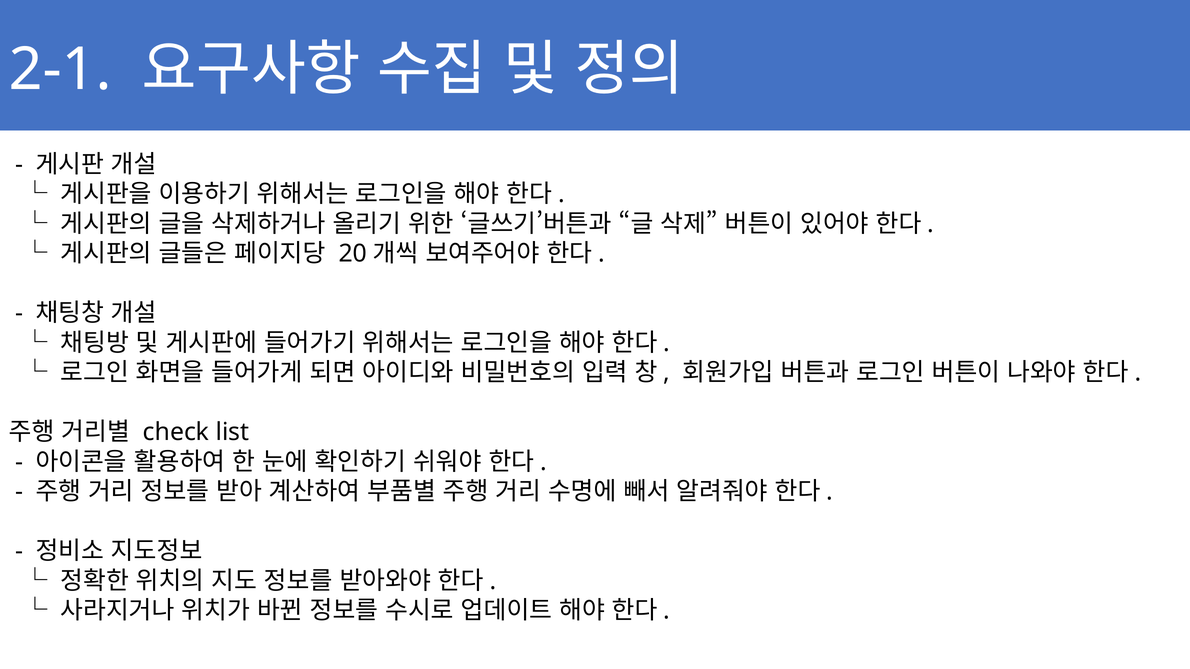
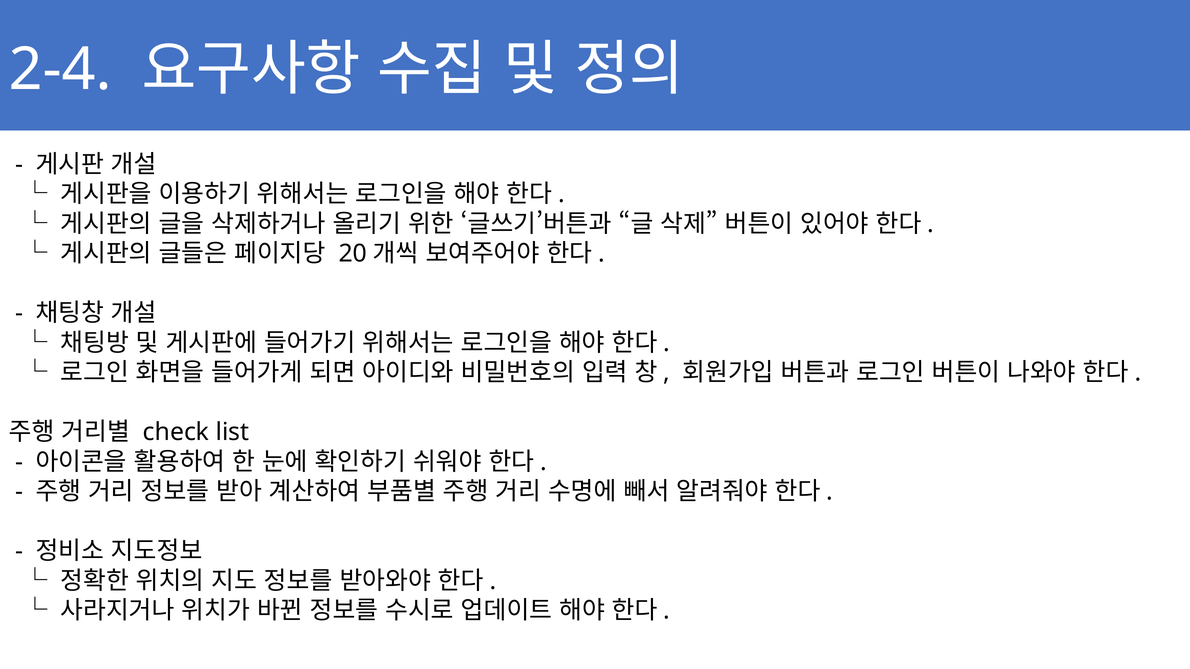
2-1: 2-1 -> 2-4 (60, 69)
